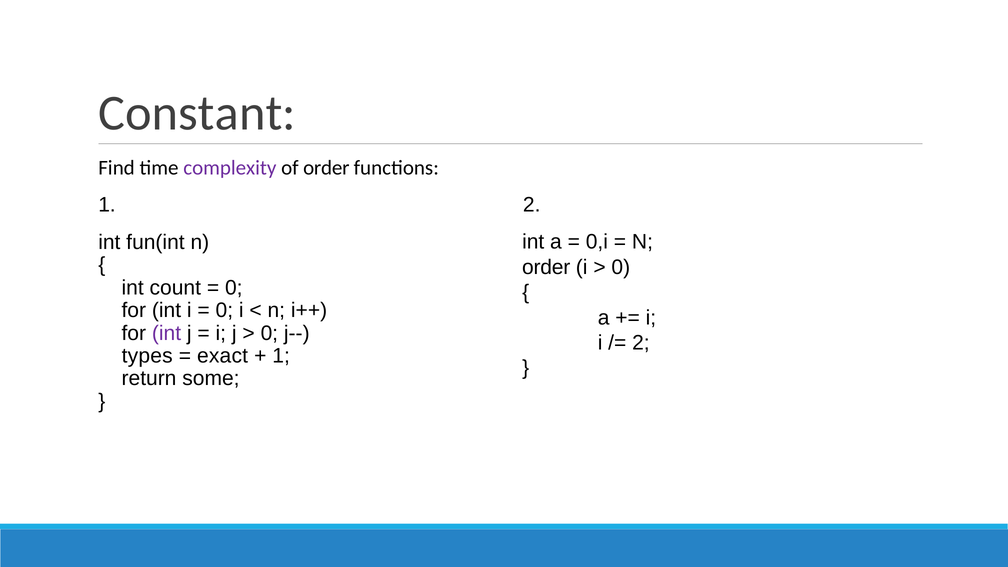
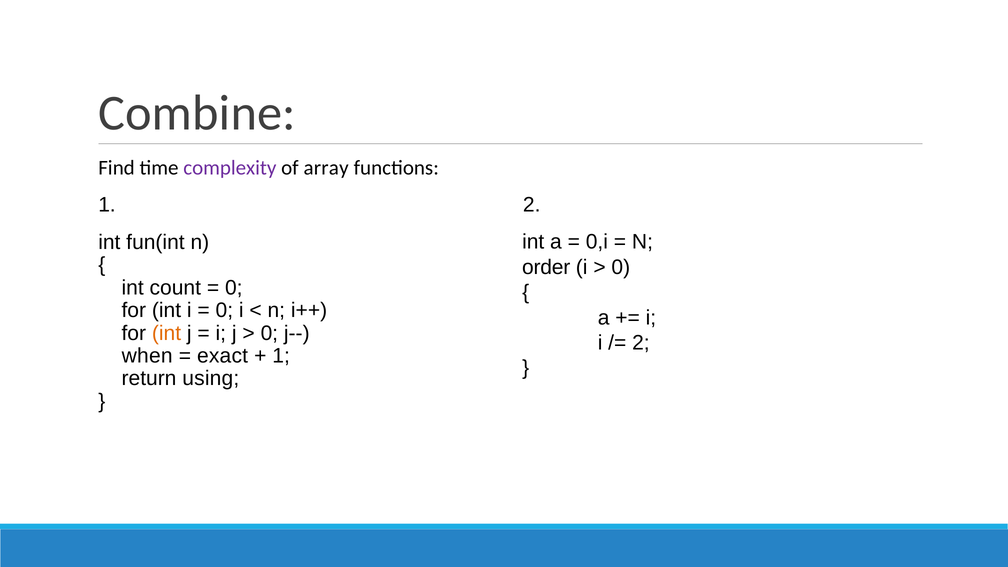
Constant: Constant -> Combine (197, 113)
of order: order -> array (326, 168)
int colour: purple -> orange (166, 333)
types: types -> when (147, 356)
some: some -> using (211, 378)
